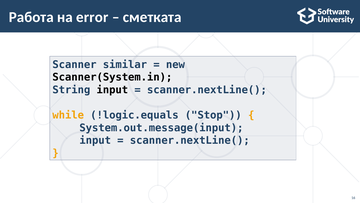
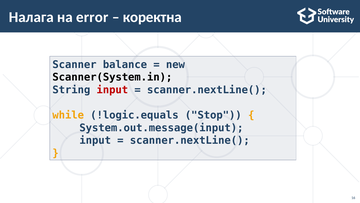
Работа: Работа -> Налага (31, 17)
сметката: сметката -> коректна (152, 17)
similar: similar -> balance (125, 64)
input colour: black -> red (112, 90)
